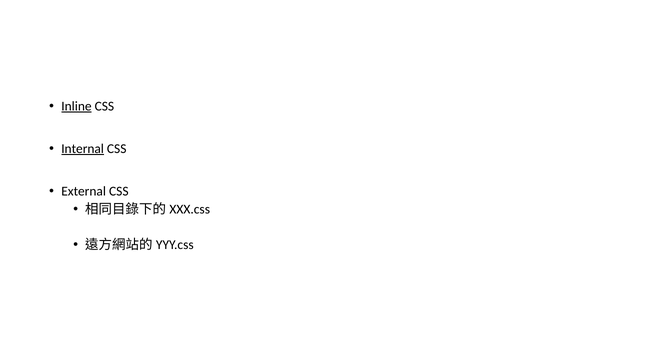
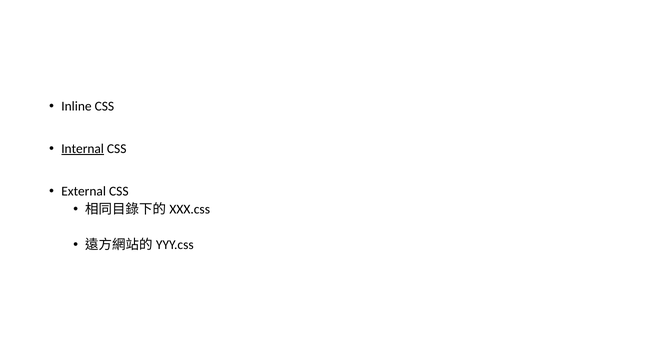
Inline underline: present -> none (76, 106)
